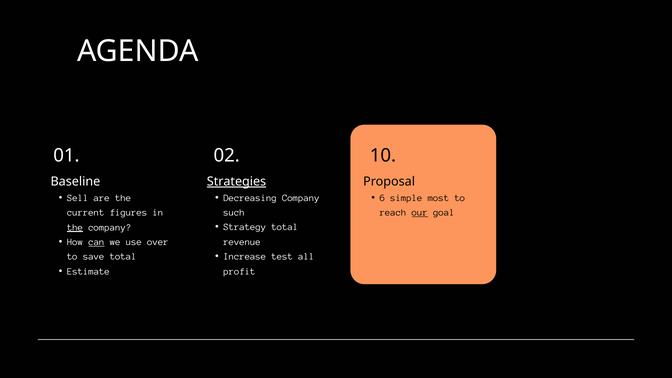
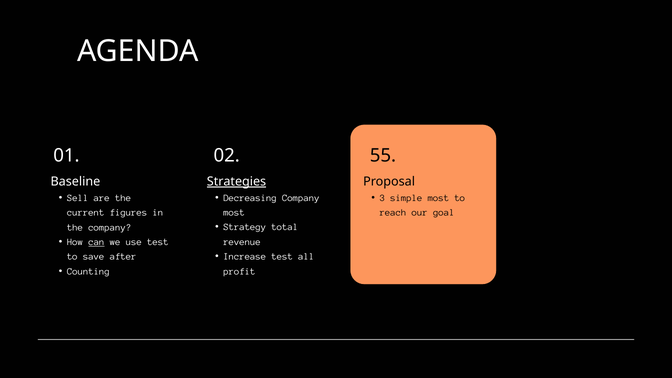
10: 10 -> 55 (383, 156)
6: 6 -> 3 (382, 198)
such: such -> most (234, 213)
our underline: present -> none (420, 213)
the underline: present -> none (75, 227)
use over: over -> test (158, 242)
save total: total -> after (123, 257)
Estimate: Estimate -> Counting (89, 271)
